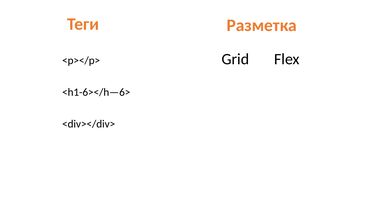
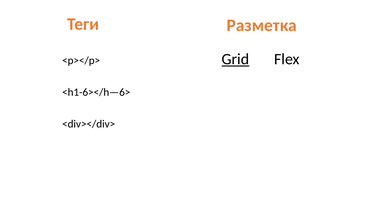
Grid underline: none -> present (235, 59)
